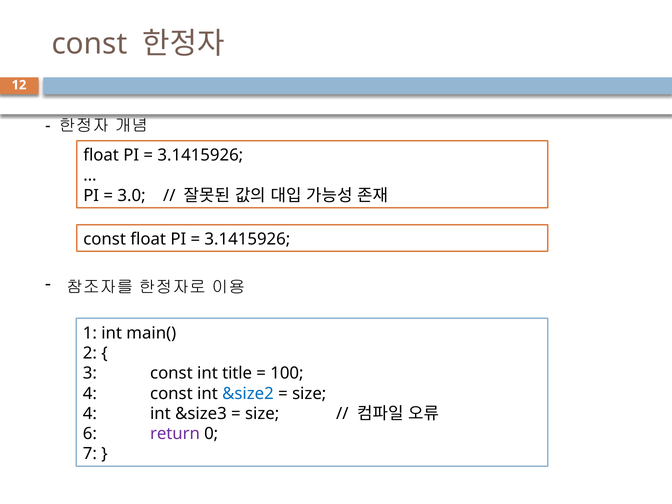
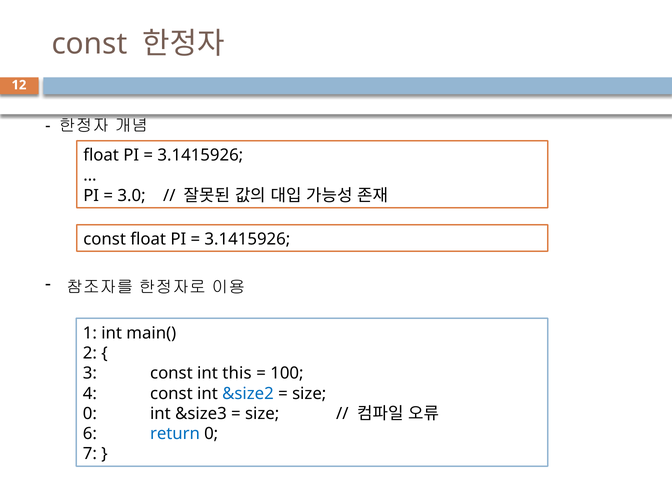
title: title -> this (237, 373)
4: 4 -> 0 (90, 414)
return colour: purple -> blue (175, 434)
